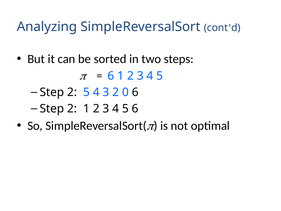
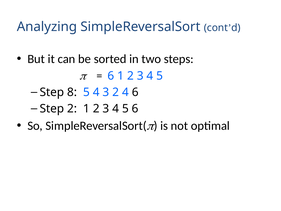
2: 2 -> 8 (72, 92)
2 0: 0 -> 4 (125, 92)
